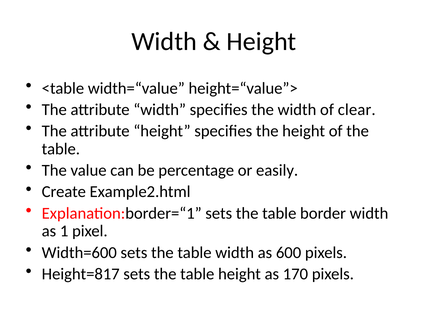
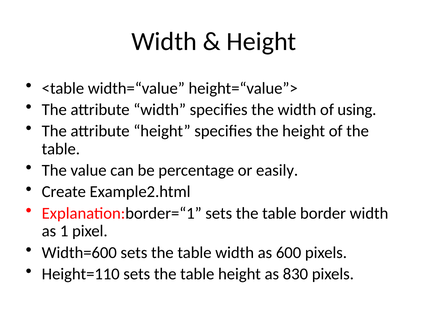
clear: clear -> using (357, 110)
Height=817: Height=817 -> Height=110 (81, 274)
170: 170 -> 830 (295, 274)
